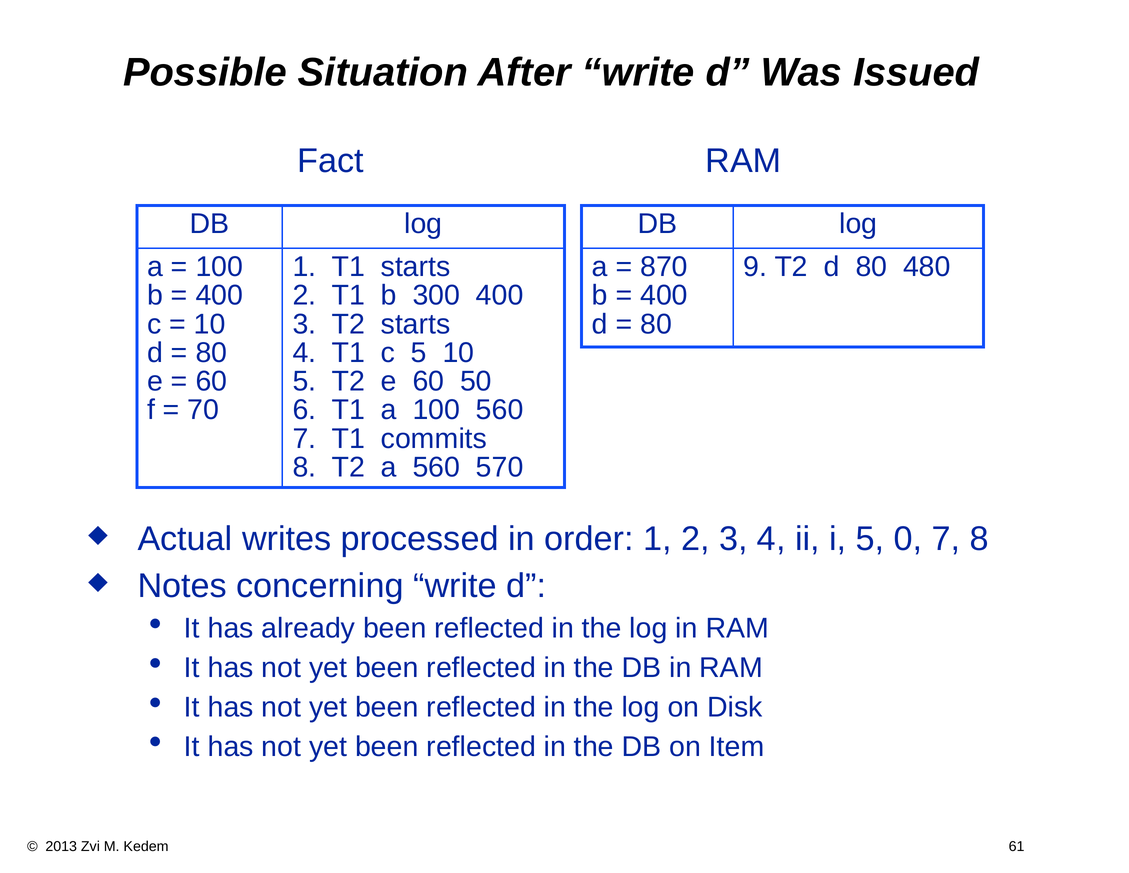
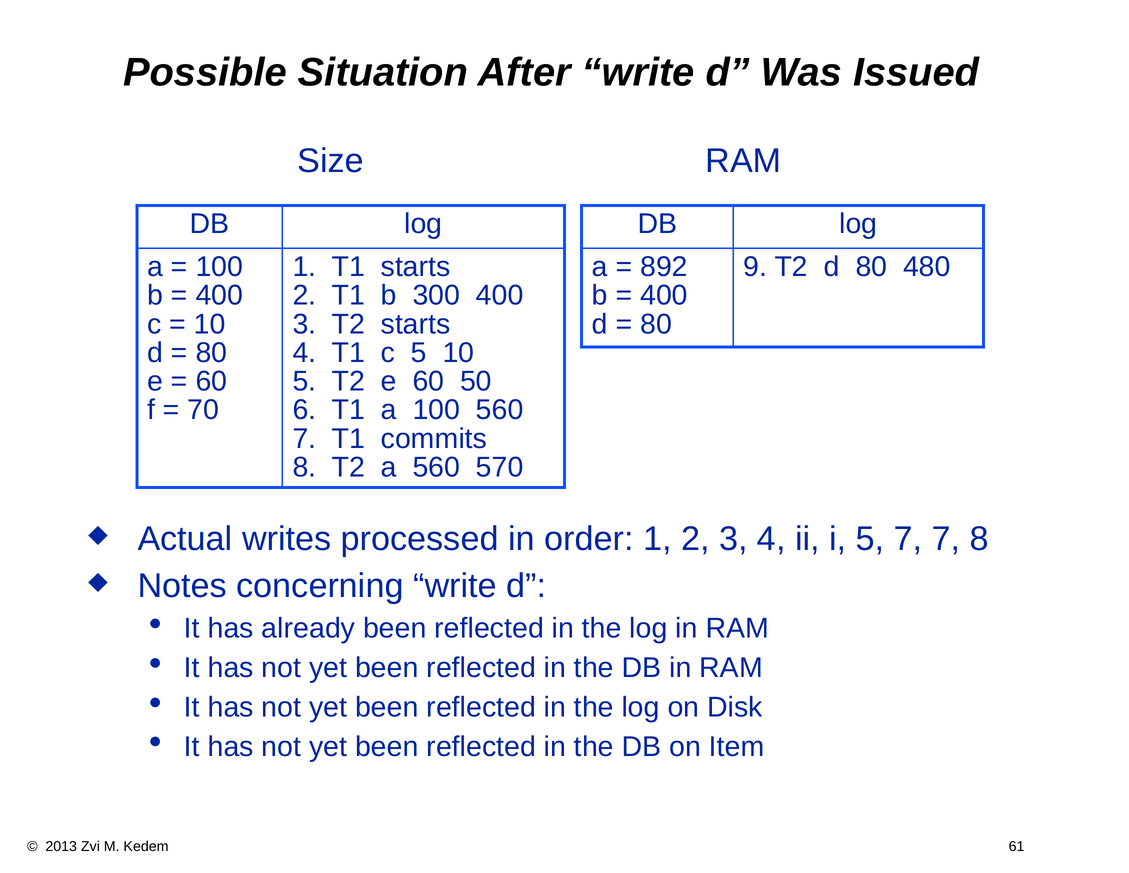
Fact: Fact -> Size (331, 161)
870: 870 -> 892 (664, 267)
5 0: 0 -> 7 (908, 538)
